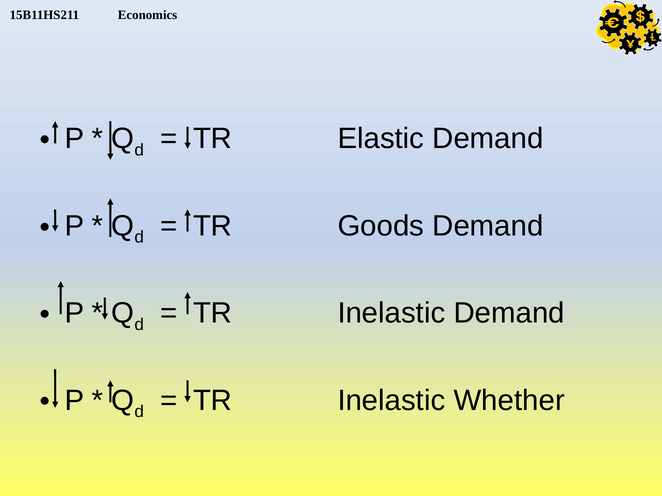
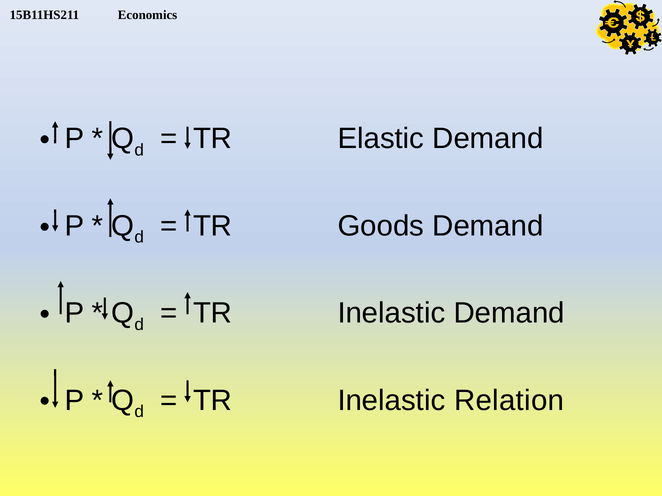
Whether: Whether -> Relation (509, 401)
